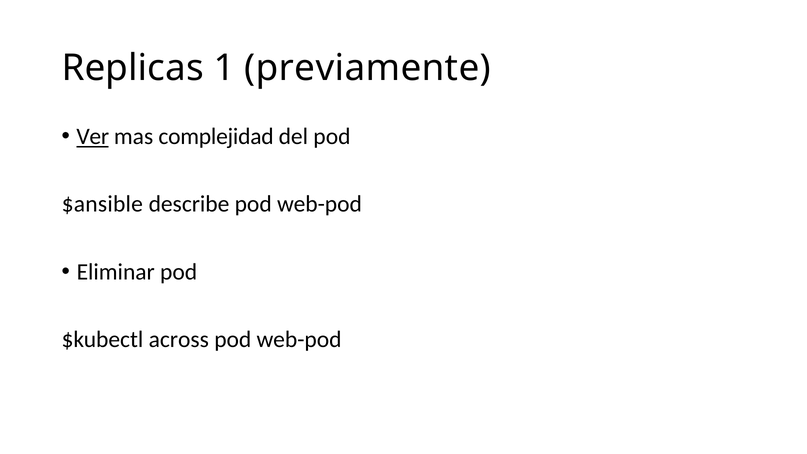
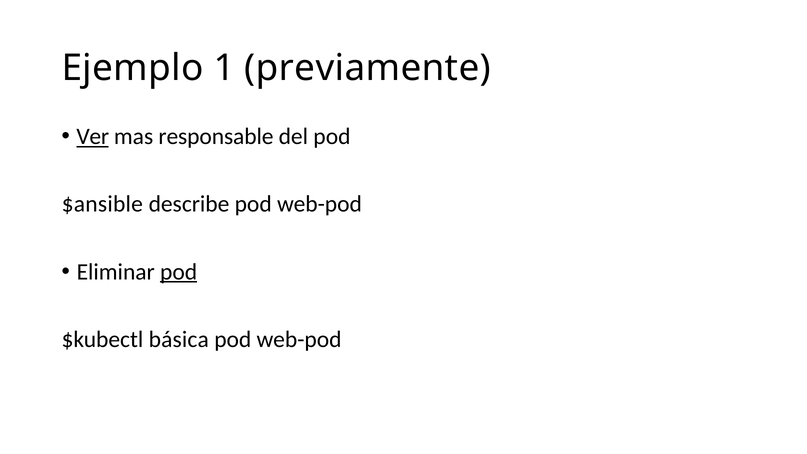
Replicas: Replicas -> Ejemplo (133, 68)
complejidad: complejidad -> responsable (216, 136)
pod underline: none -> present (179, 272)
across: across -> básica (179, 339)
